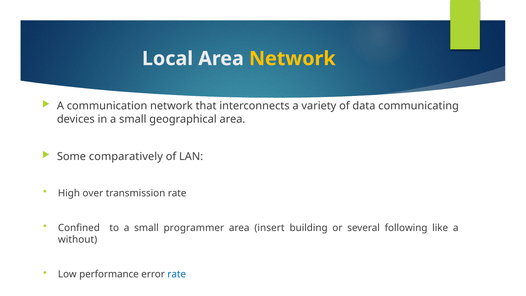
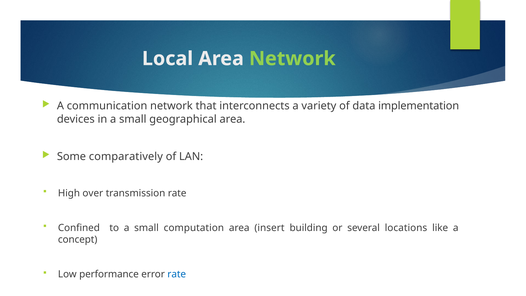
Network colour: yellow -> light green (292, 59)
communicating: communicating -> implementation (419, 106)
programmer: programmer -> computation (194, 228)
following: following -> locations (406, 228)
without: without -> concept (78, 239)
